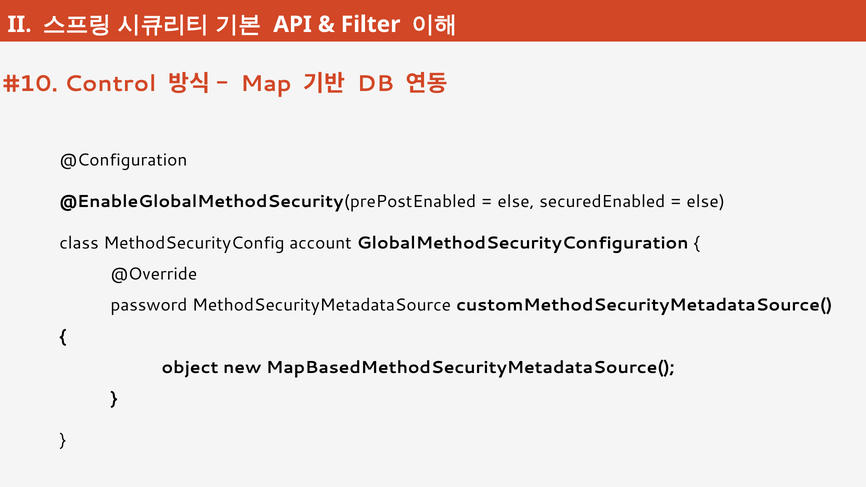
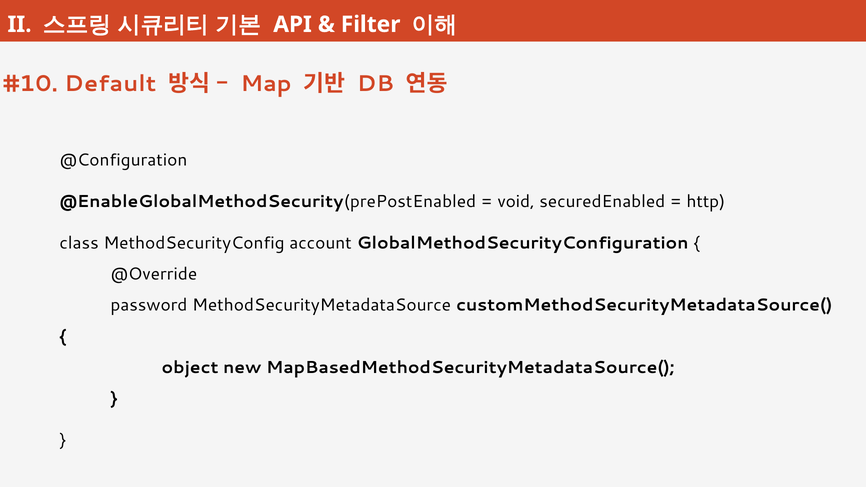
Control: Control -> Default (110, 84)
else: else -> void (516, 201)
else: else -> http (706, 201)
